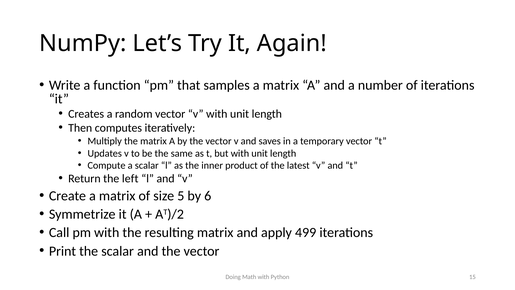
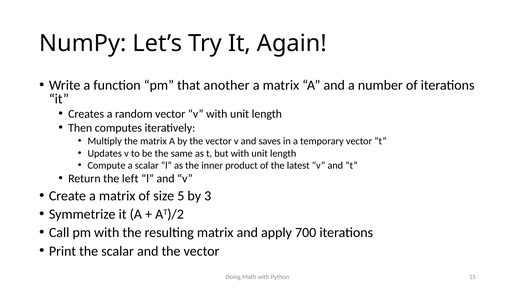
samples: samples -> another (227, 85)
6: 6 -> 3 (208, 196)
499: 499 -> 700 (306, 232)
